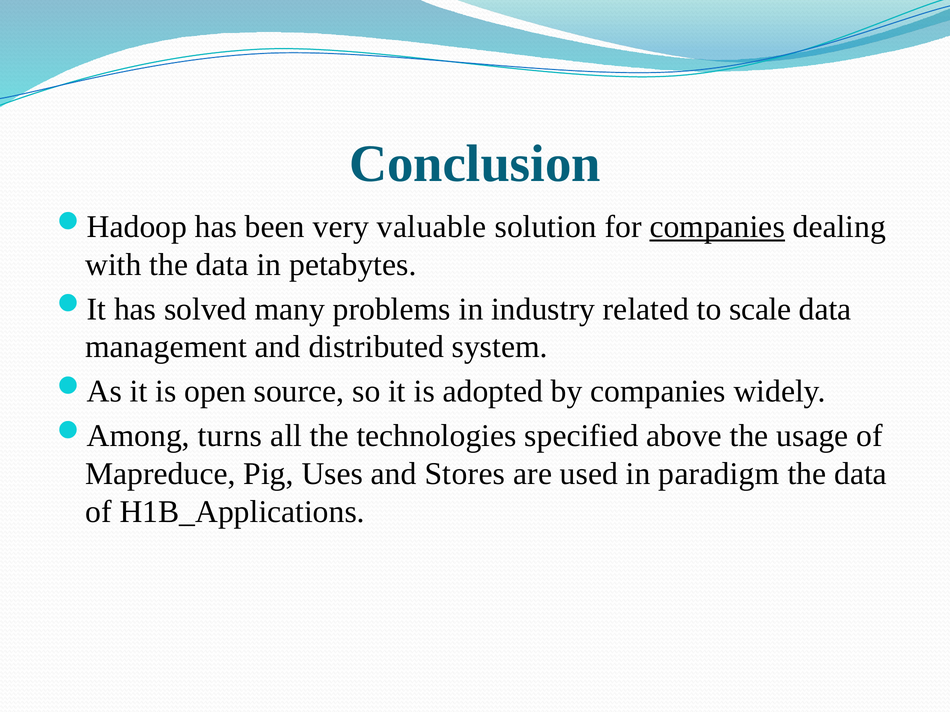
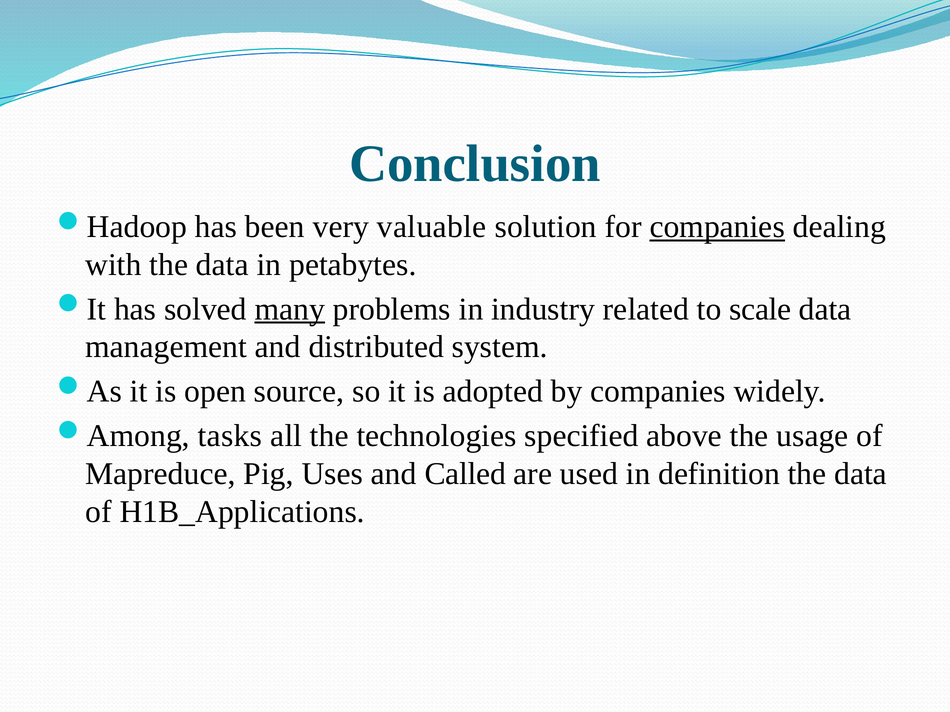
many underline: none -> present (290, 309)
turns: turns -> tasks (230, 436)
Stores: Stores -> Called (465, 474)
paradigm: paradigm -> definition (719, 474)
